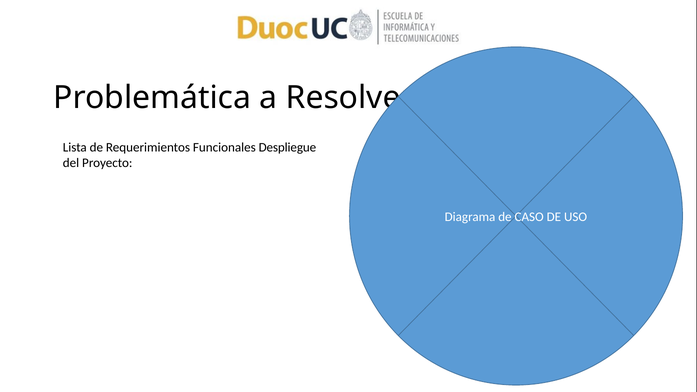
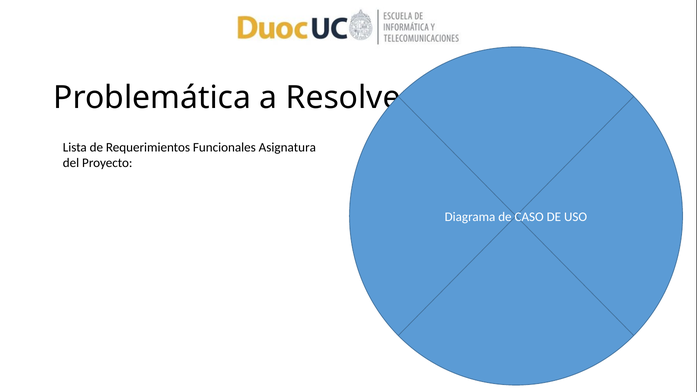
Despliegue: Despliegue -> Asignatura (287, 147)
